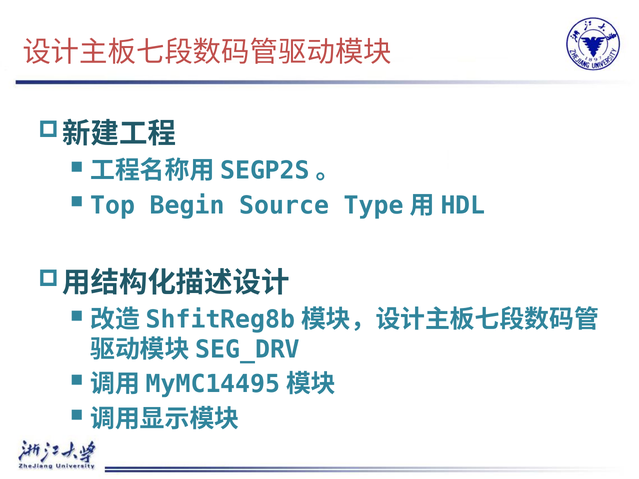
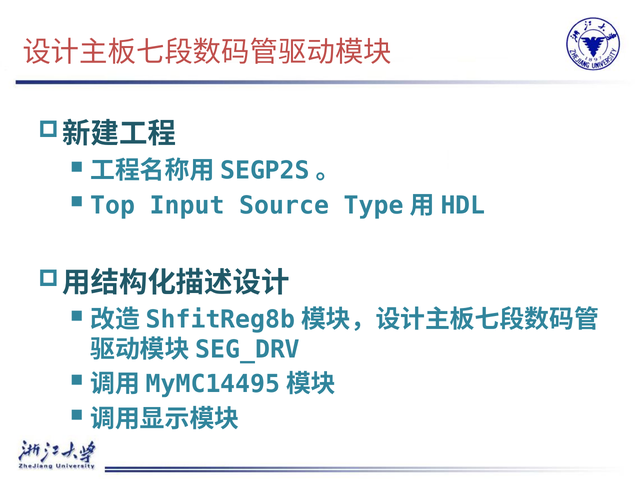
Begin: Begin -> Input (187, 205)
